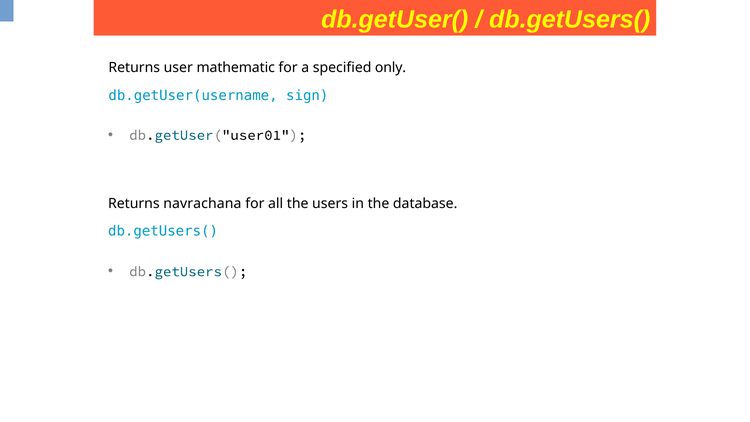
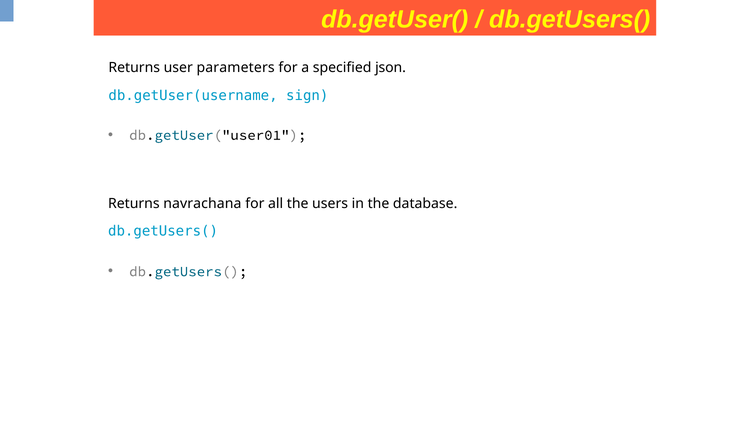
mathematic: mathematic -> parameters (236, 68)
only: only -> json (391, 68)
